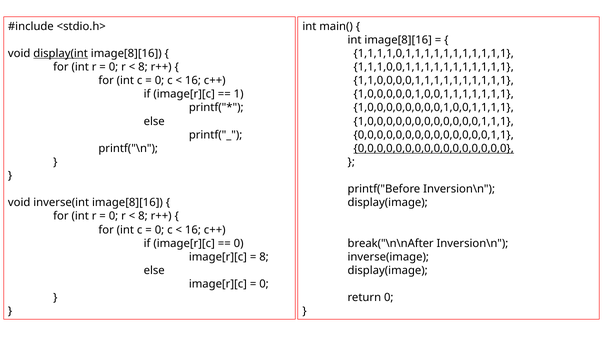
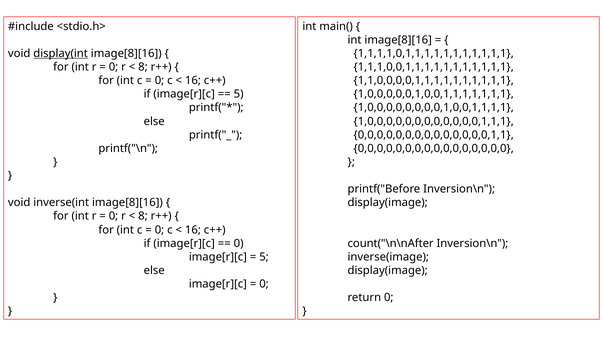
1: 1 -> 5 (239, 94)
0,0,0,0,0,0,0,0,0,0,0,0,0,0,0,0 underline: present -> none (434, 149)
break("\n\nAfter: break("\n\nAfter -> count("\n\nAfter (391, 243)
8: 8 -> 5 (264, 257)
